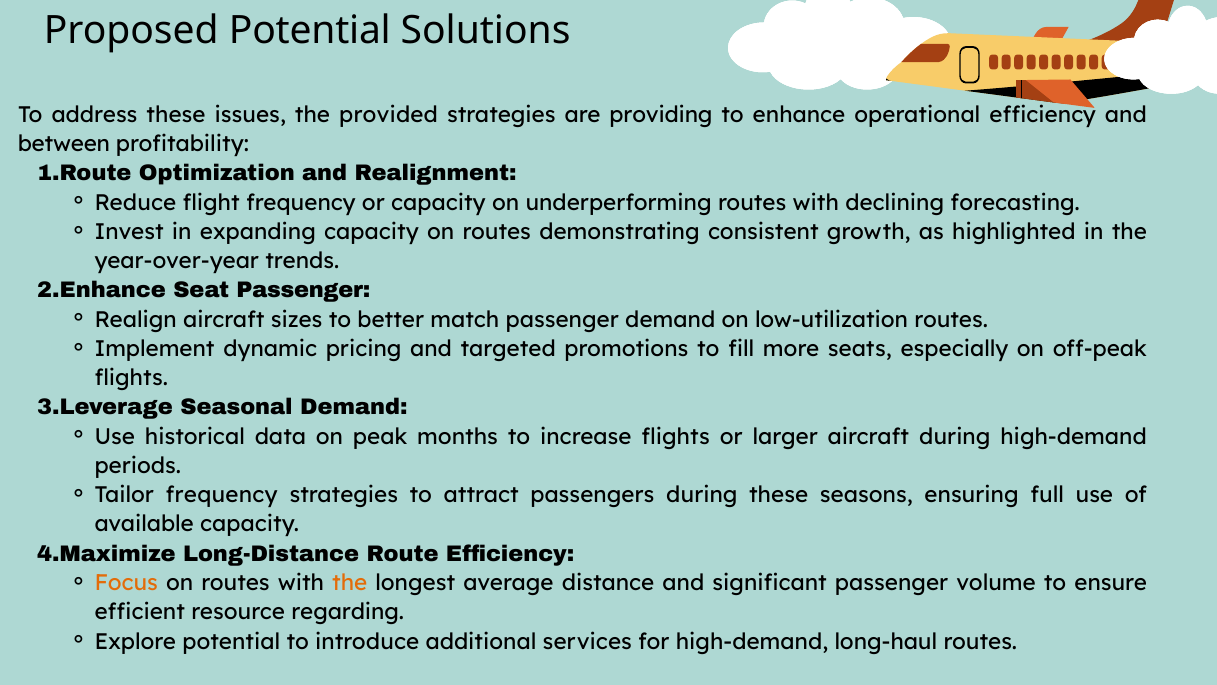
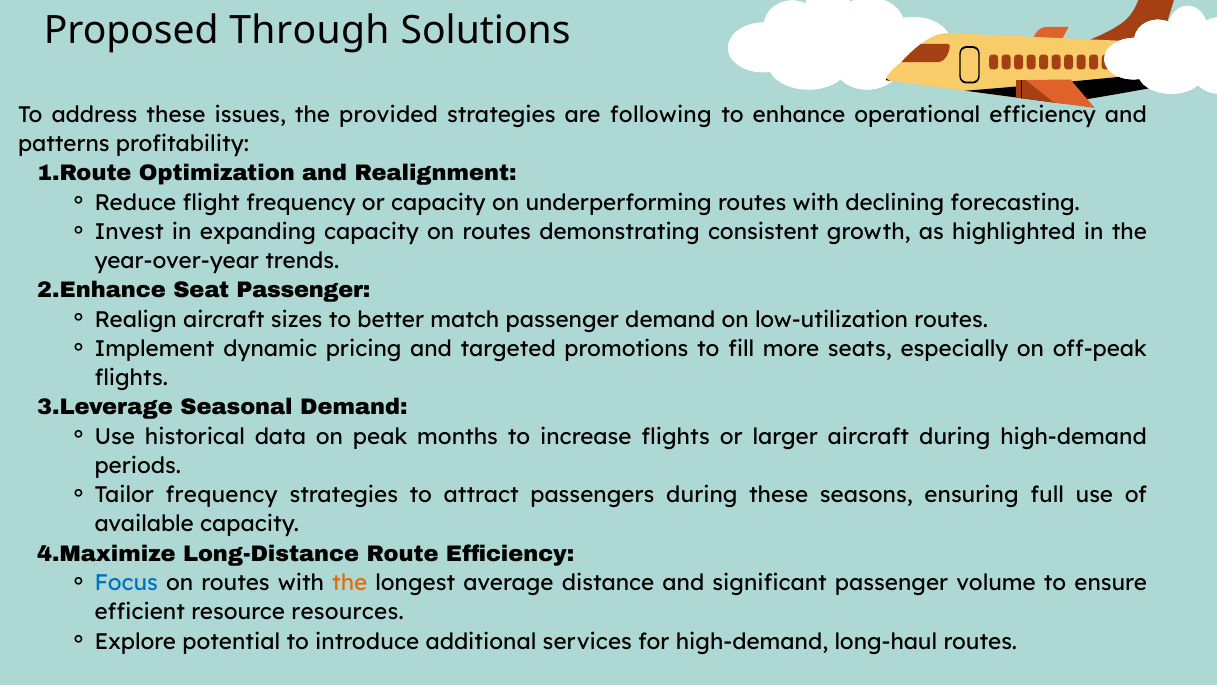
Proposed Potential: Potential -> Through (310, 31)
providing: providing -> following (661, 115)
between: between -> patterns (64, 144)
Focus colour: orange -> blue (126, 583)
regarding: regarding -> resources (347, 612)
